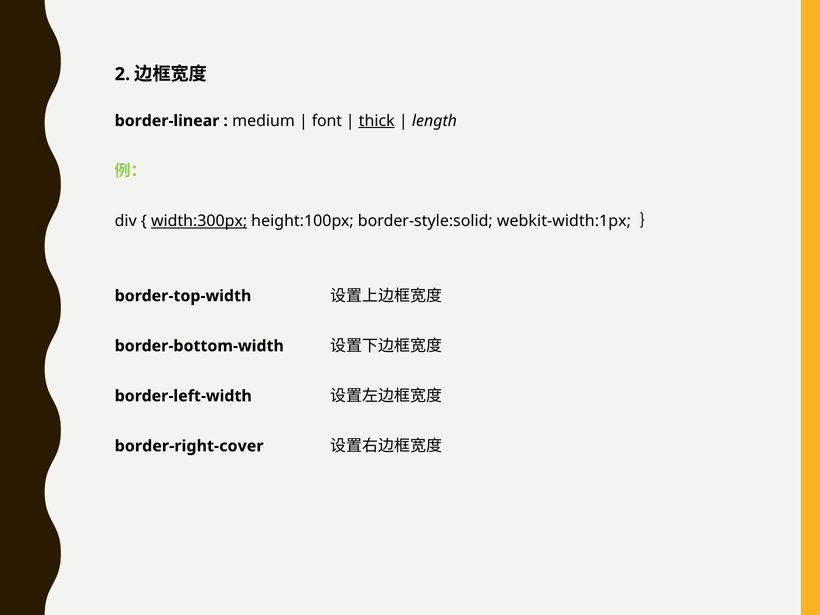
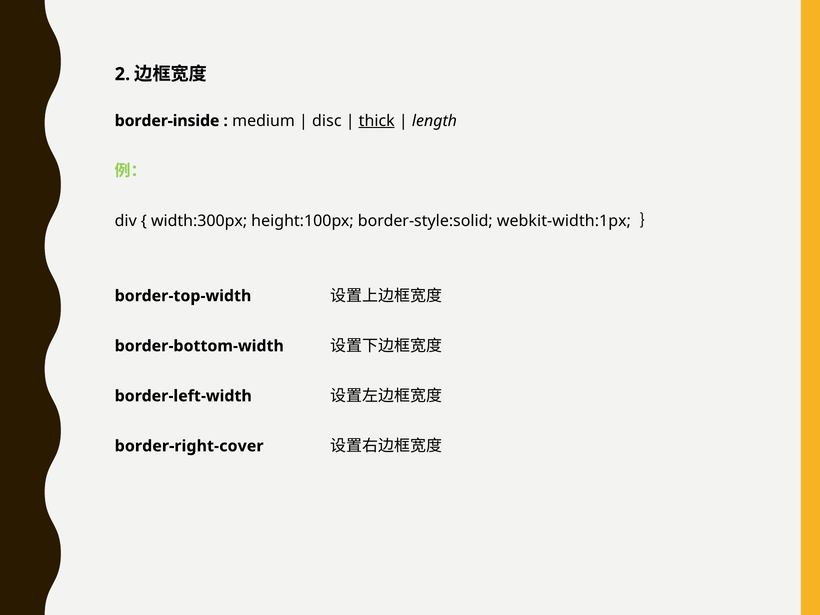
border-linear: border-linear -> border-inside (167, 121)
font: font -> disc (327, 121)
width:300px underline: present -> none (199, 221)
